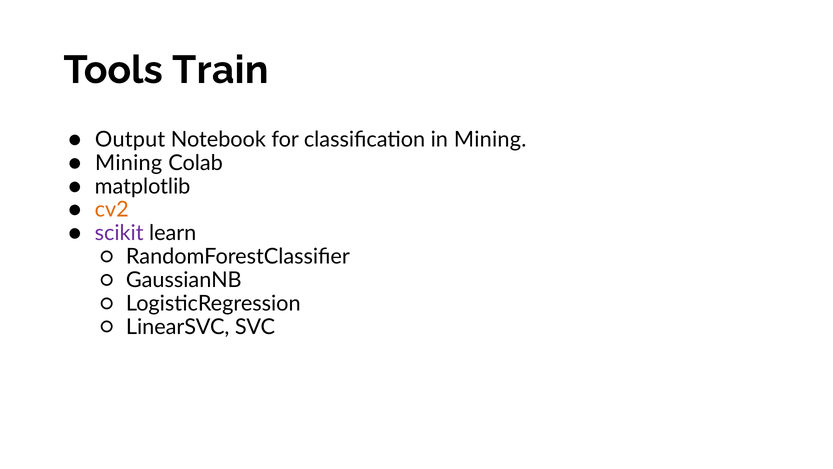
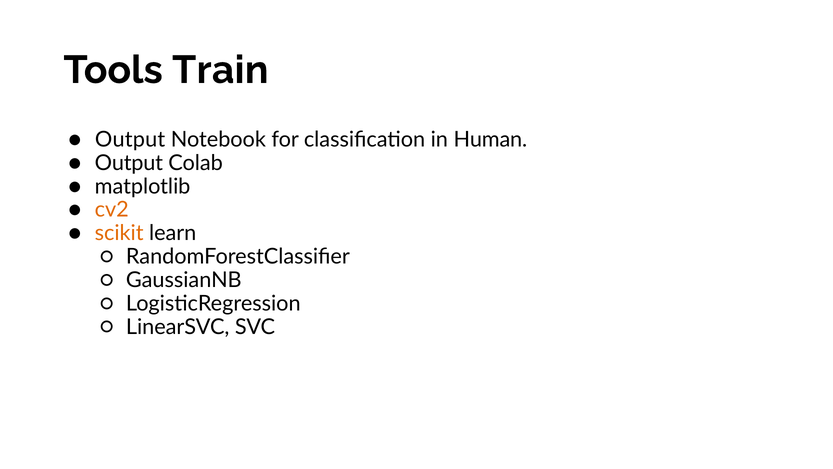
in Mining: Mining -> Human (490, 139)
Mining: Mining -> Output (129, 163)
scikit colour: purple -> orange (119, 233)
